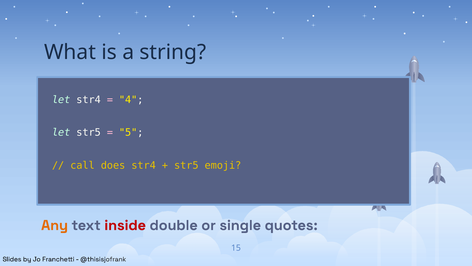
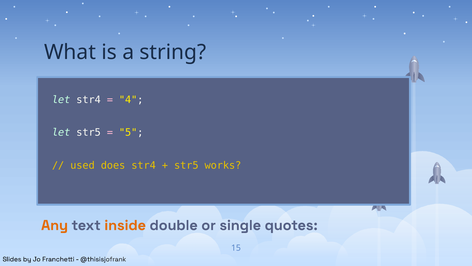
call: call -> used (82, 165)
emoji: emoji -> works (223, 165)
inside colour: red -> orange (125, 225)
